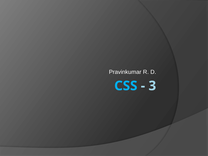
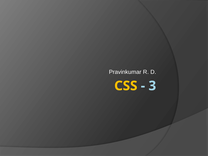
CSS colour: light blue -> yellow (126, 86)
